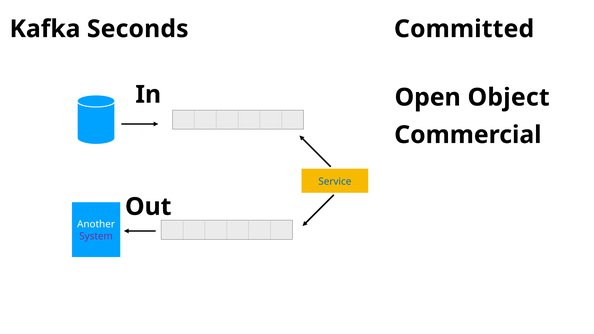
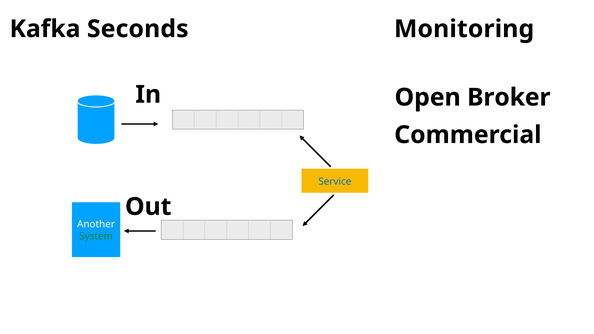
Committed: Committed -> Monitoring (464, 29)
Object: Object -> Broker (509, 97)
System colour: purple -> green (96, 236)
